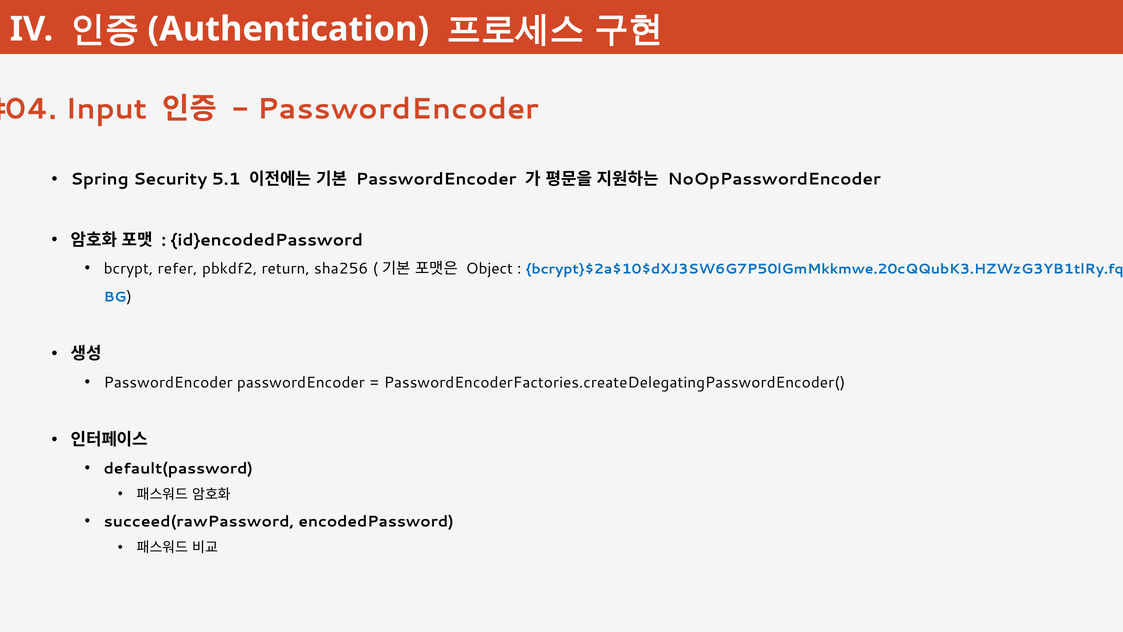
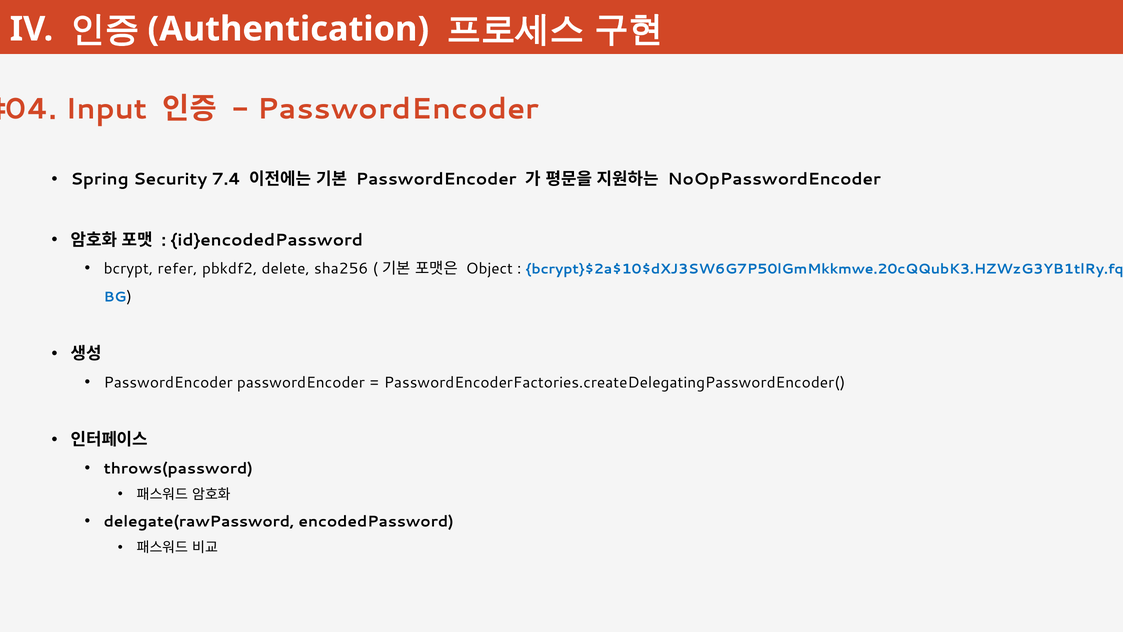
5.1: 5.1 -> 7.4 (226, 179)
return: return -> delete (286, 269)
default(password: default(password -> throws(password (178, 468)
succeed(rawPassword: succeed(rawPassword -> delegate(rawPassword (199, 521)
